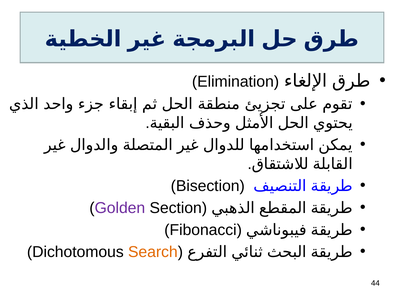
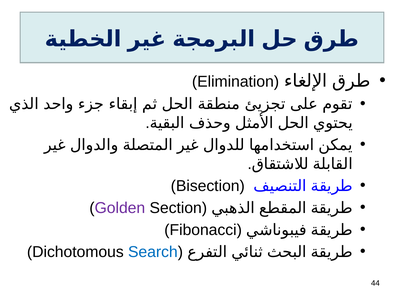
Search colour: orange -> blue (153, 252)
